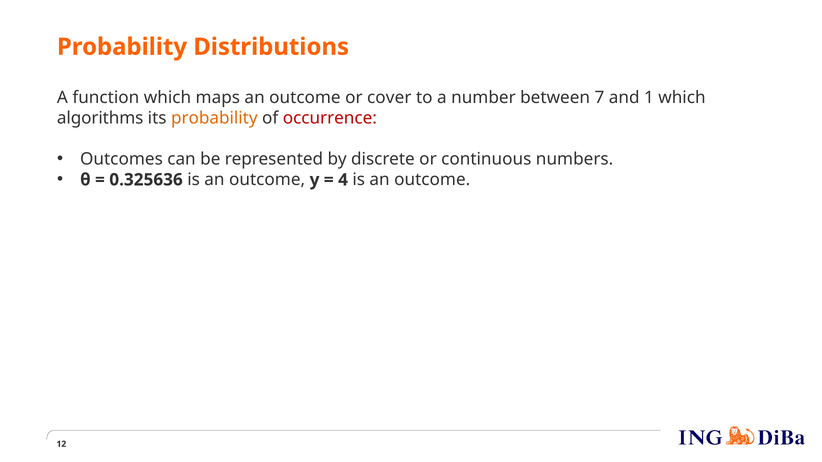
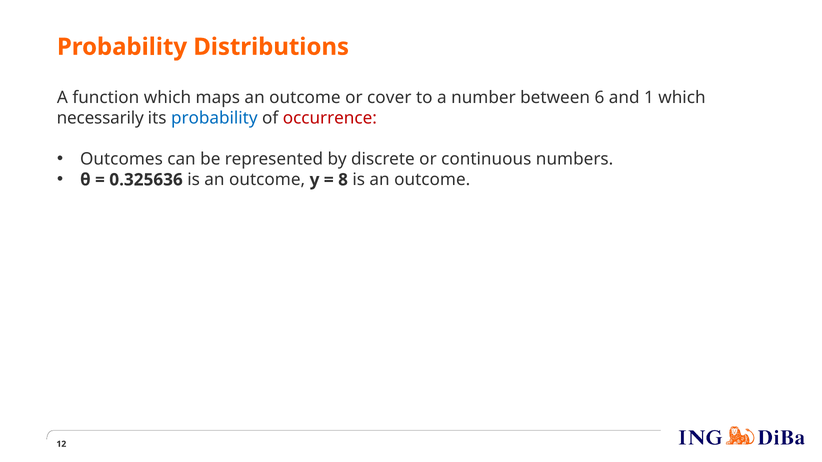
7: 7 -> 6 (599, 98)
algorithms: algorithms -> necessarily (100, 118)
probability colour: orange -> blue (214, 118)
4: 4 -> 8 (343, 180)
